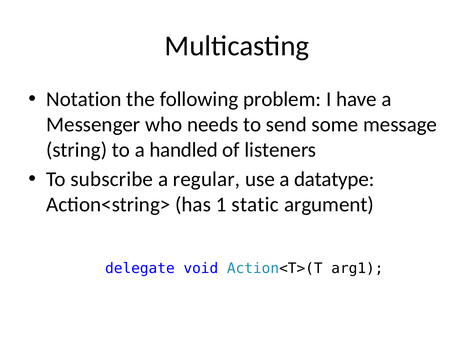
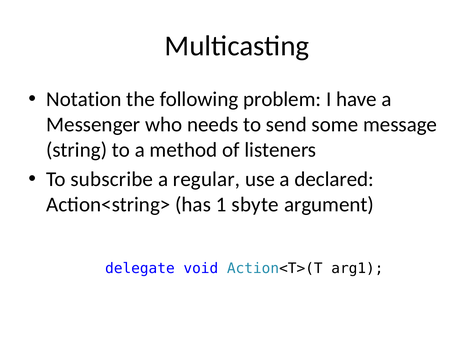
handled: handled -> method (183, 150)
datatype: datatype -> declared (334, 180)
static: static -> sbyte (255, 205)
